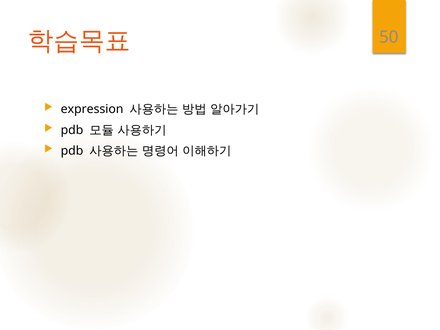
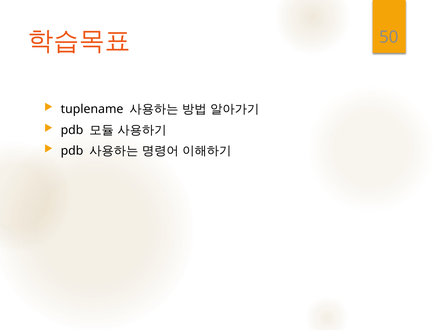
expression: expression -> tuplename (92, 109)
